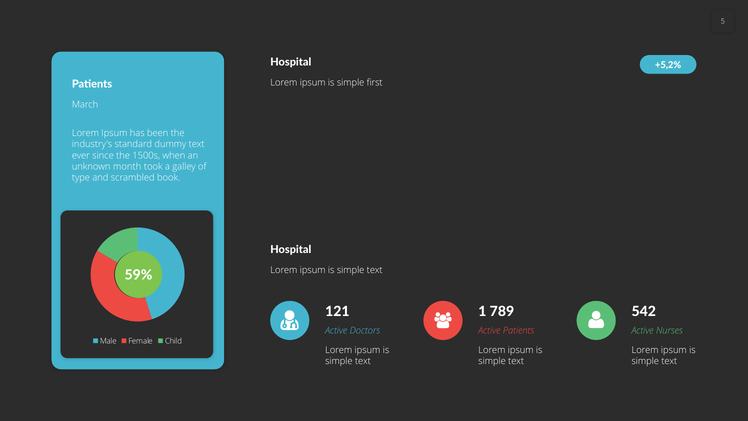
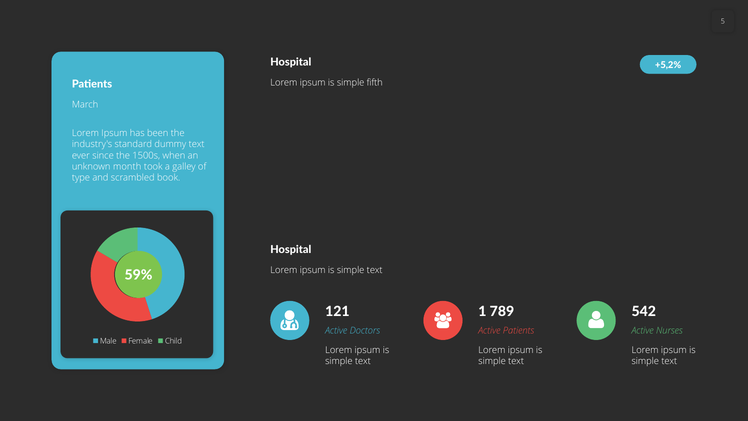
first: first -> fifth (375, 83)
